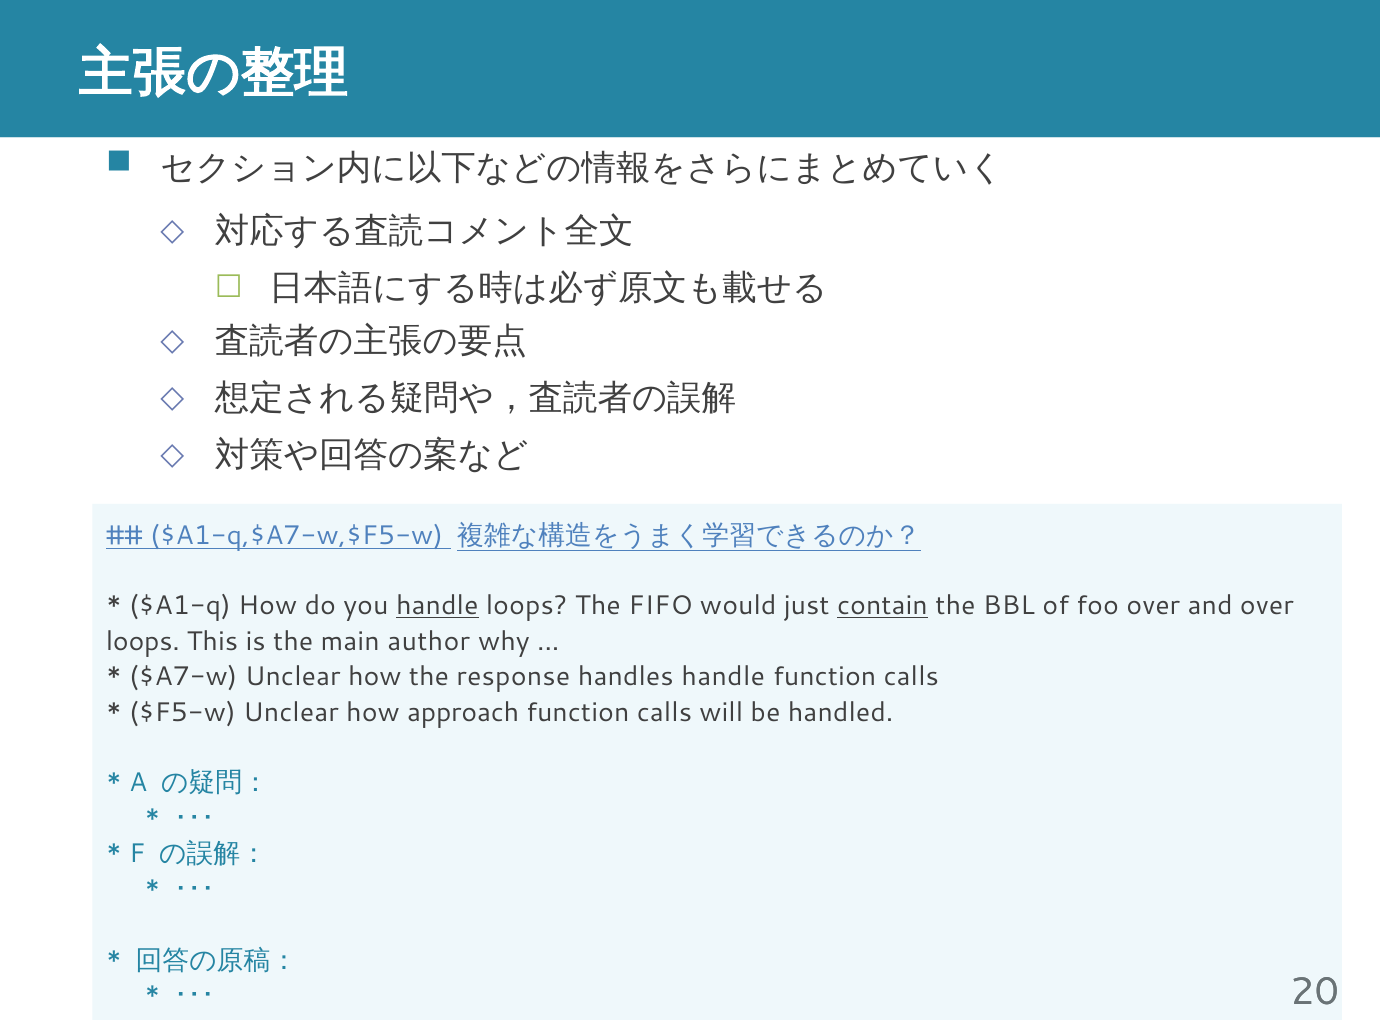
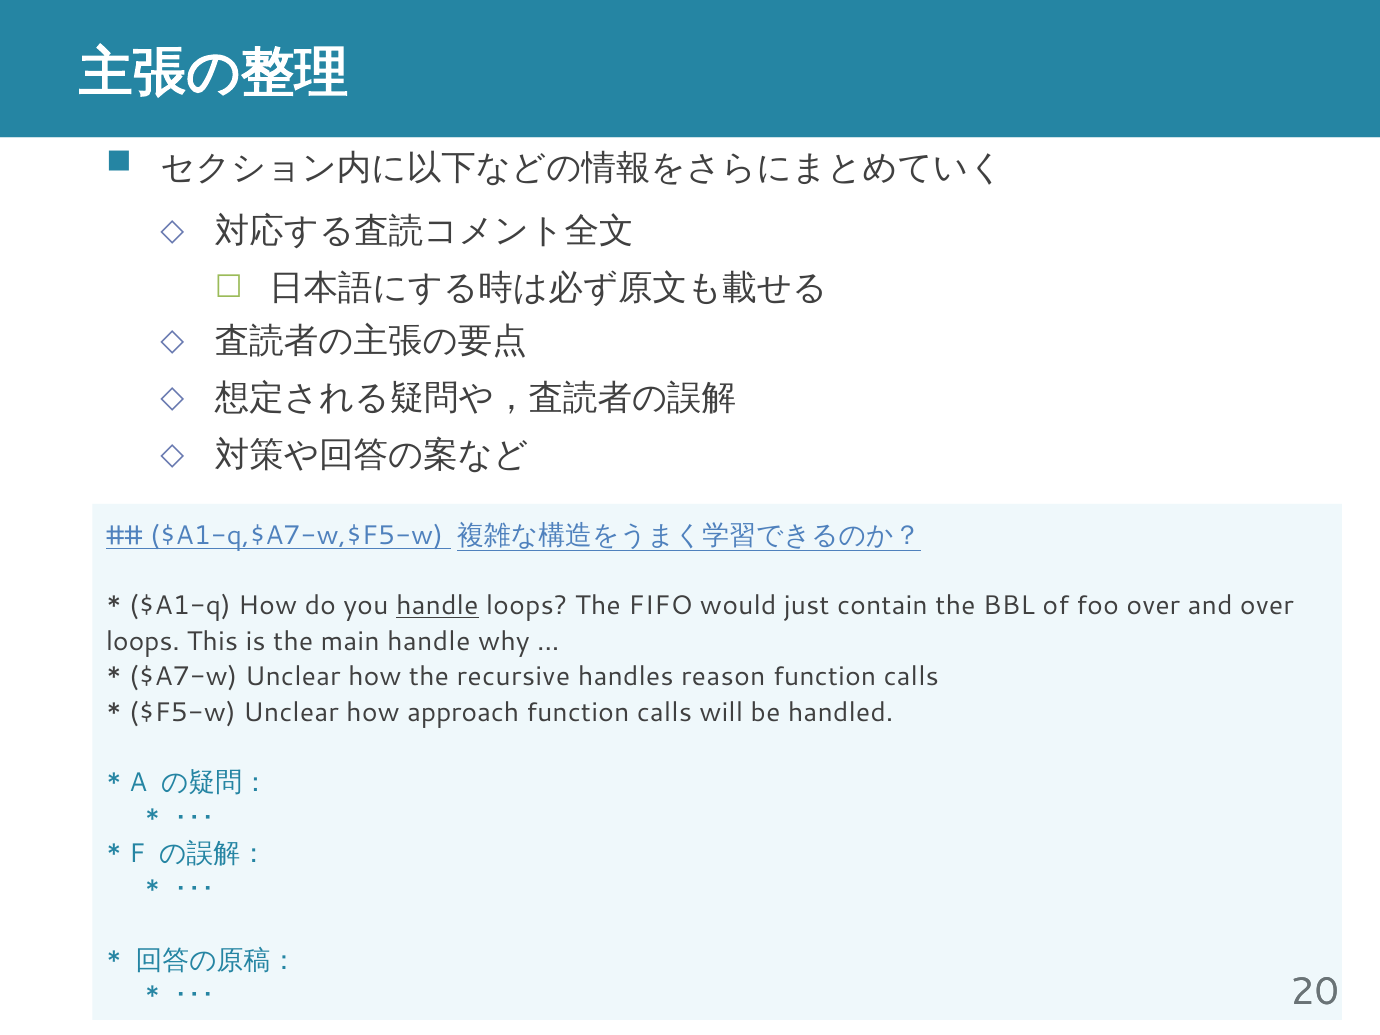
contain underline: present -> none (882, 606)
main author: author -> handle (429, 641)
response: response -> recursive (513, 677)
handles handle: handle -> reason (723, 677)
